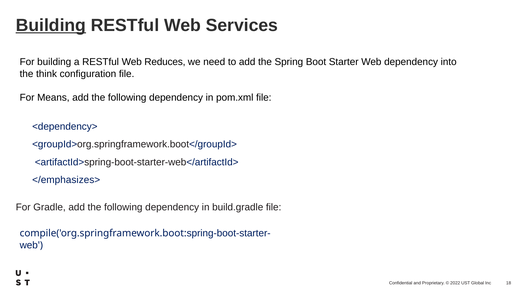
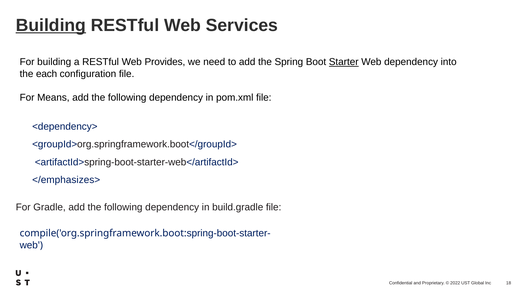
Reduces: Reduces -> Provides (165, 62)
Starter underline: none -> present (344, 62)
think: think -> each (47, 74)
